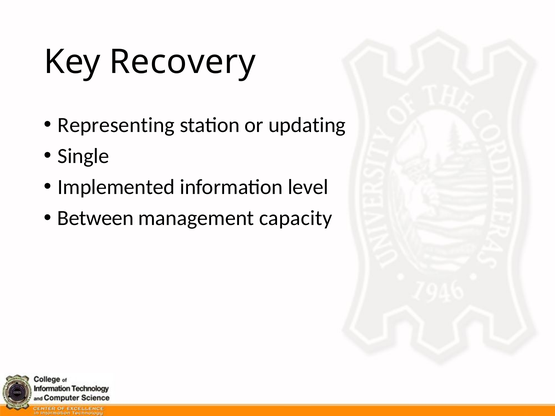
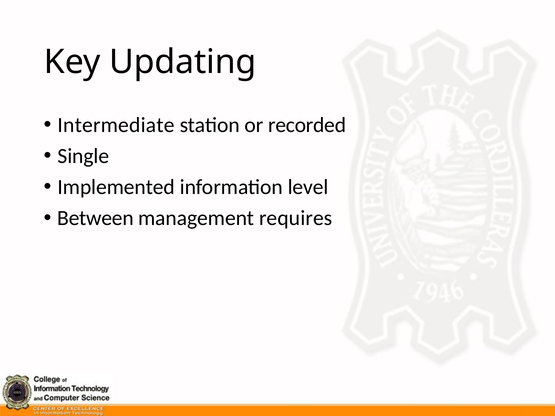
Recovery: Recovery -> Updating (183, 62)
Representing: Representing -> Intermediate (116, 125)
updating: updating -> recorded (307, 125)
capacity: capacity -> requires (296, 218)
